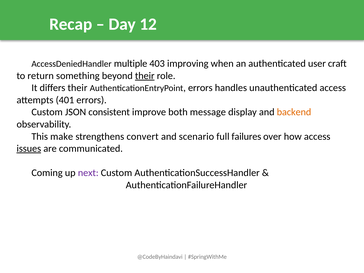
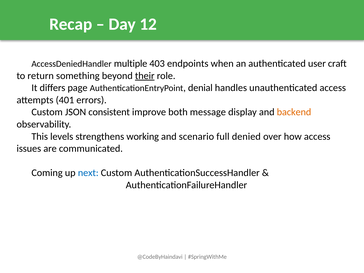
improving: improving -> endpoints (188, 64)
differs their: their -> page (78, 88)
AuthenticationEntryPoint errors: errors -> denial (200, 88)
make: make -> levels (62, 136)
convert: convert -> working (143, 136)
failures: failures -> denied (246, 136)
issues underline: present -> none (29, 149)
next colour: purple -> blue (88, 173)
